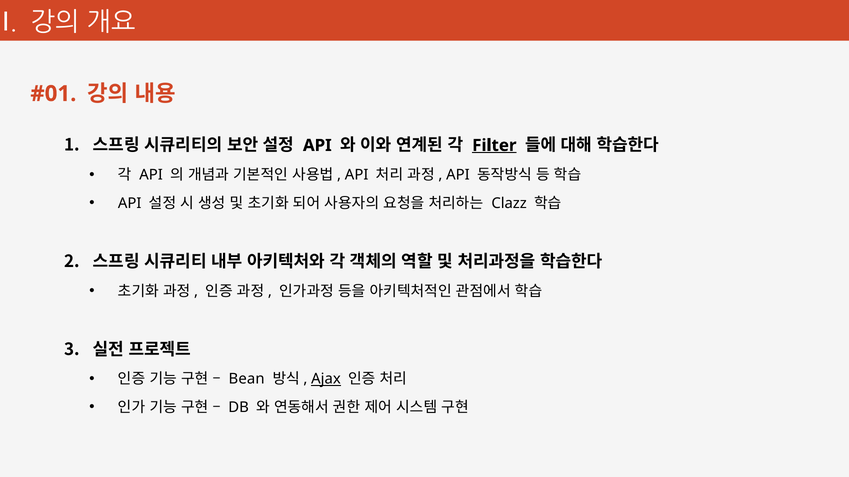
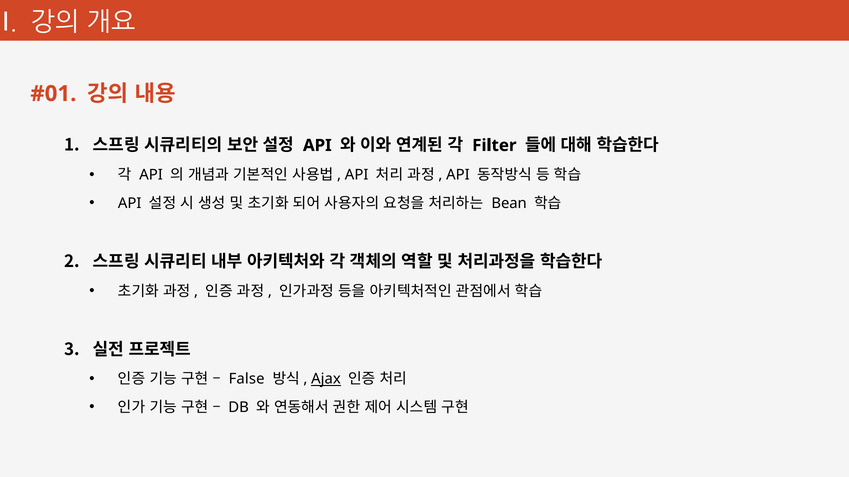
Filter underline: present -> none (494, 146)
Clazz: Clazz -> Bean (509, 204)
Bean: Bean -> False (247, 379)
